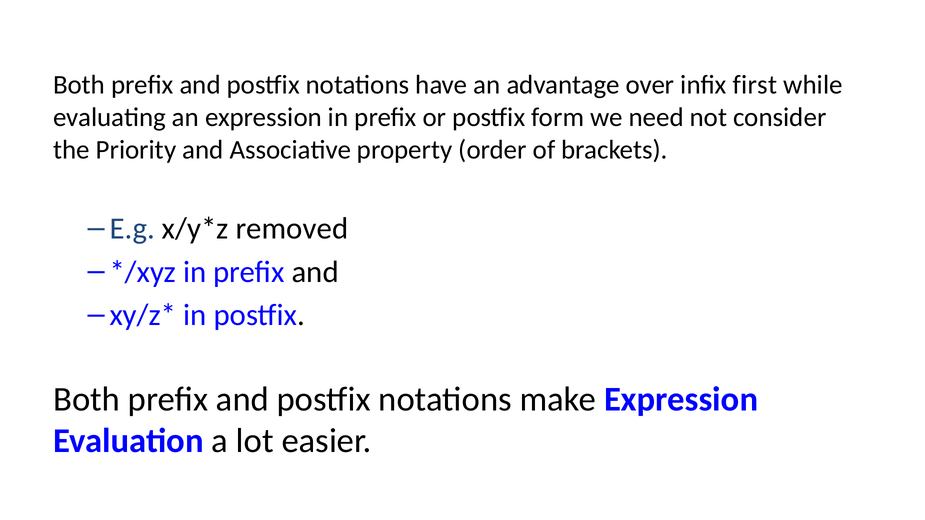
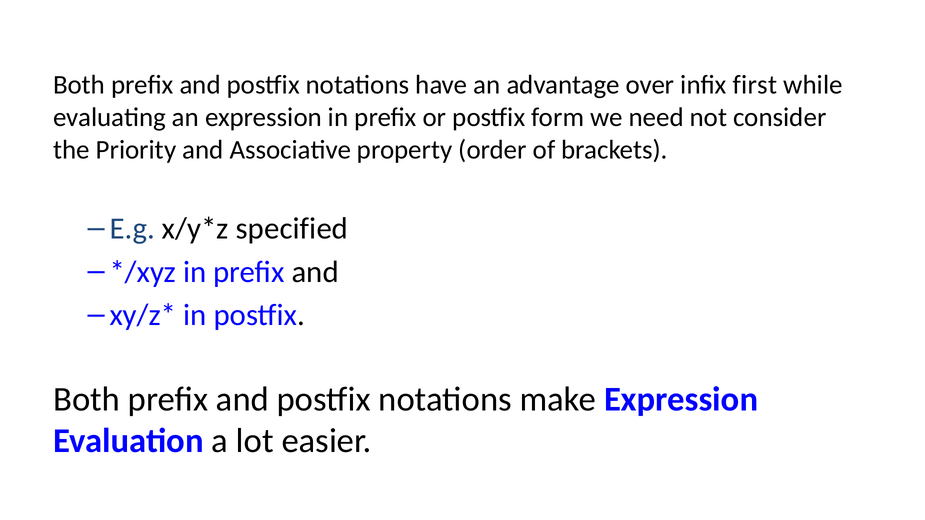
removed: removed -> specified (292, 229)
